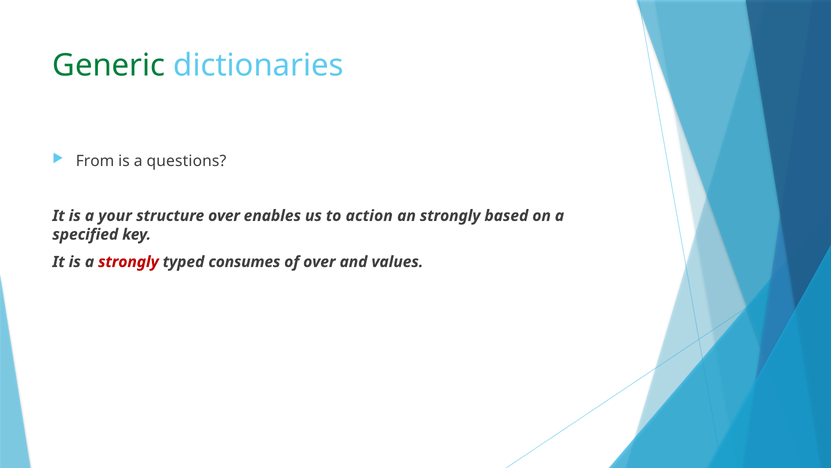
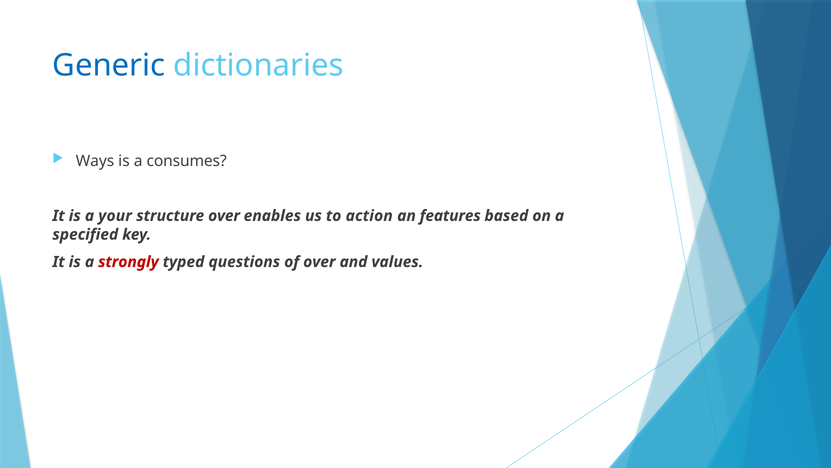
Generic colour: green -> blue (109, 66)
From: From -> Ways (95, 161)
questions: questions -> consumes (187, 161)
an strongly: strongly -> features (450, 216)
consumes: consumes -> questions (244, 262)
